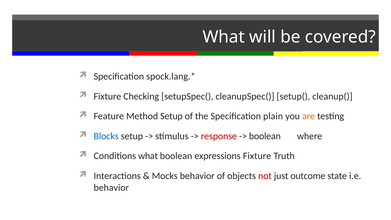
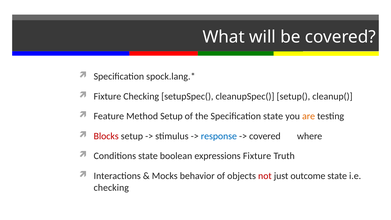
Specification plain: plain -> state (273, 116)
Blocks colour: blue -> red (106, 136)
response colour: red -> blue (219, 136)
boolean: boolean -> covered (265, 136)
Conditions what: what -> state (148, 156)
behavior: behavior -> checking (111, 188)
